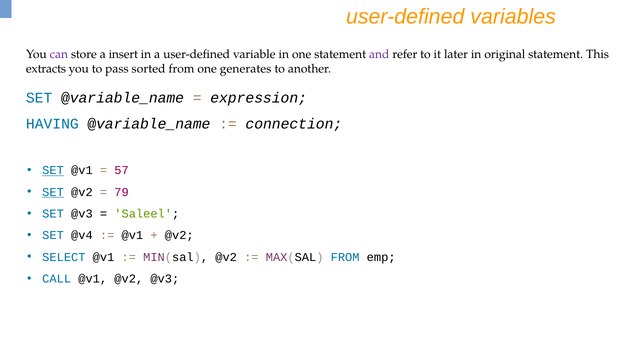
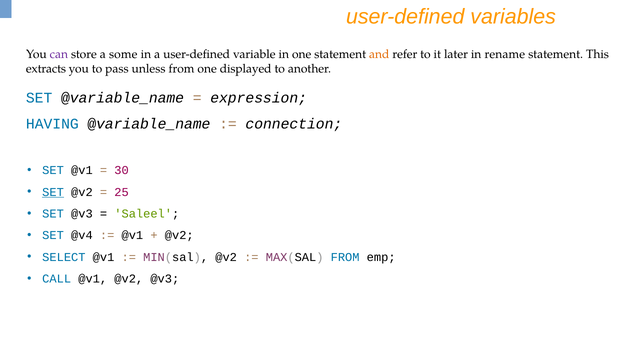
insert: insert -> some (123, 54)
and colour: purple -> orange (379, 54)
original: original -> rename (505, 54)
sorted: sorted -> unless (149, 69)
generates: generates -> displayed (246, 69)
SET underline: present -> none (53, 170)
57: 57 -> 30 (122, 170)
79: 79 -> 25 (122, 192)
